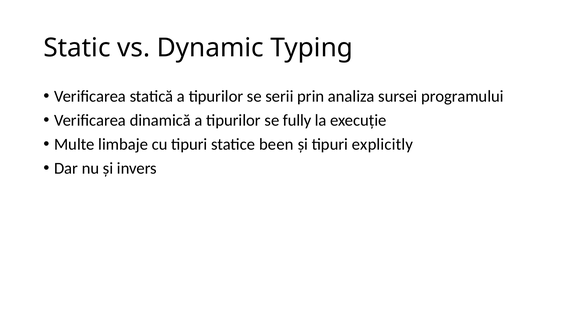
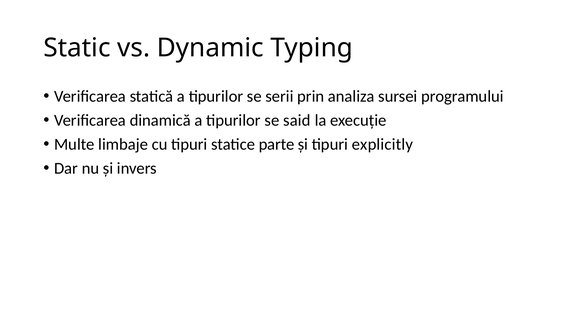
fully: fully -> said (297, 120)
been: been -> parte (277, 144)
